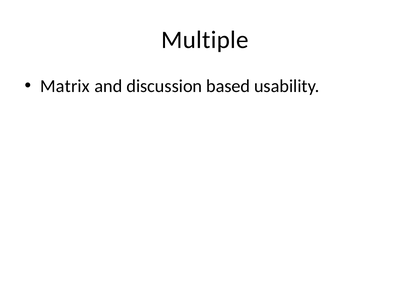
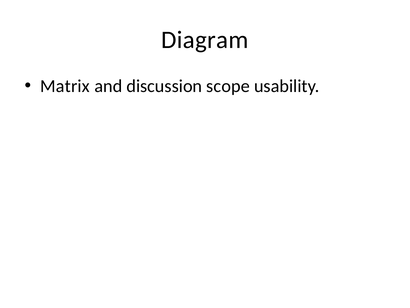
Multiple: Multiple -> Diagram (205, 40)
based: based -> scope (228, 86)
